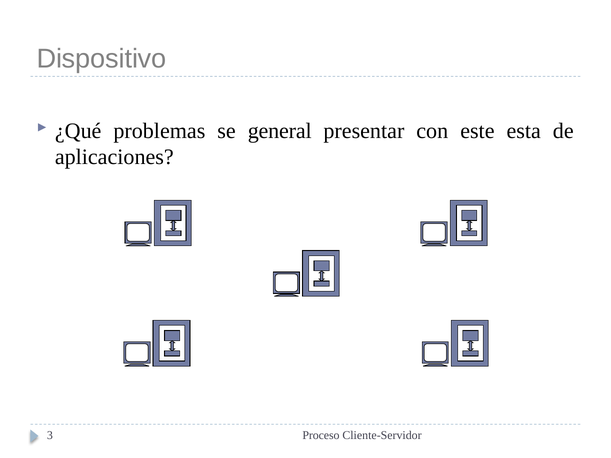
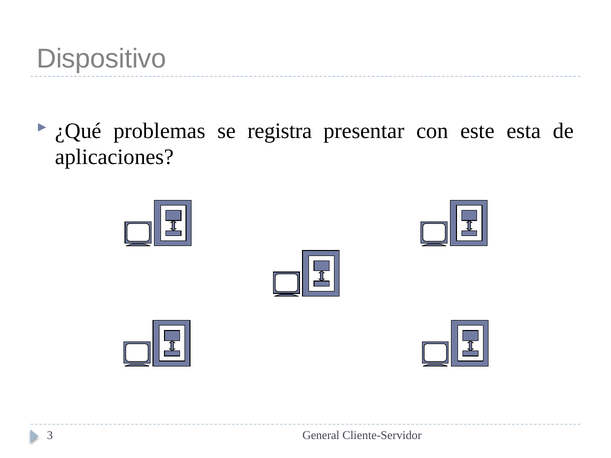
general: general -> registra (280, 131)
Proceso: Proceso -> General (321, 436)
